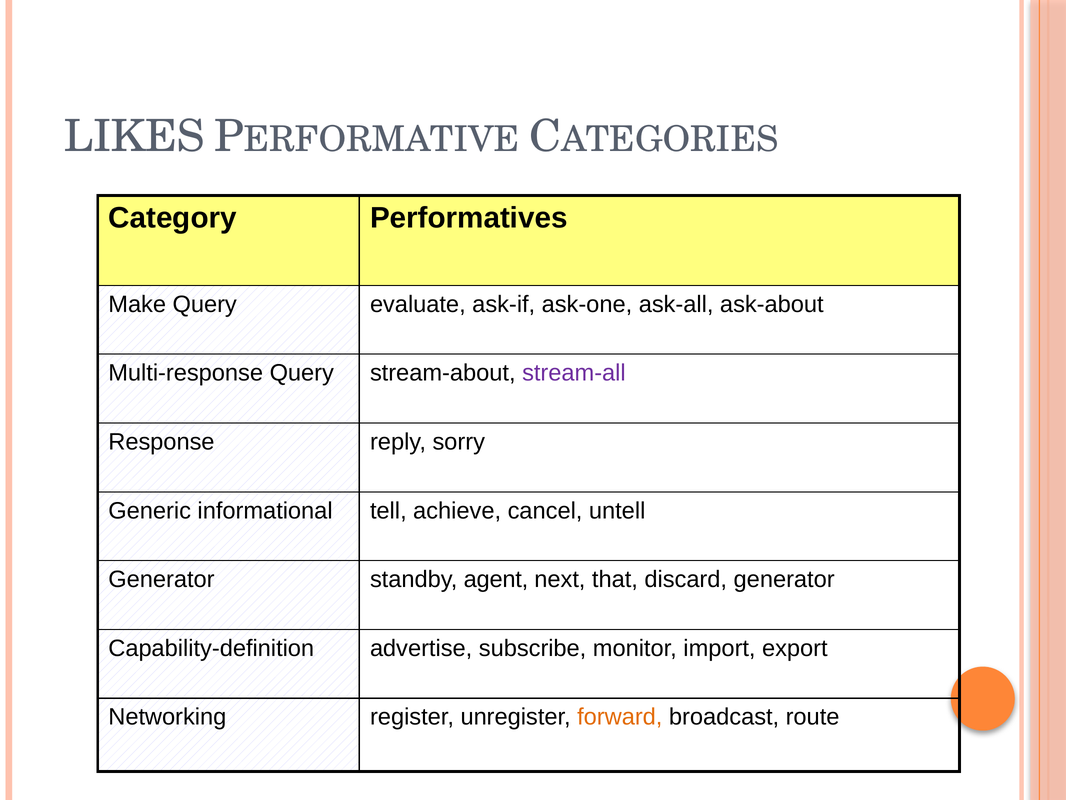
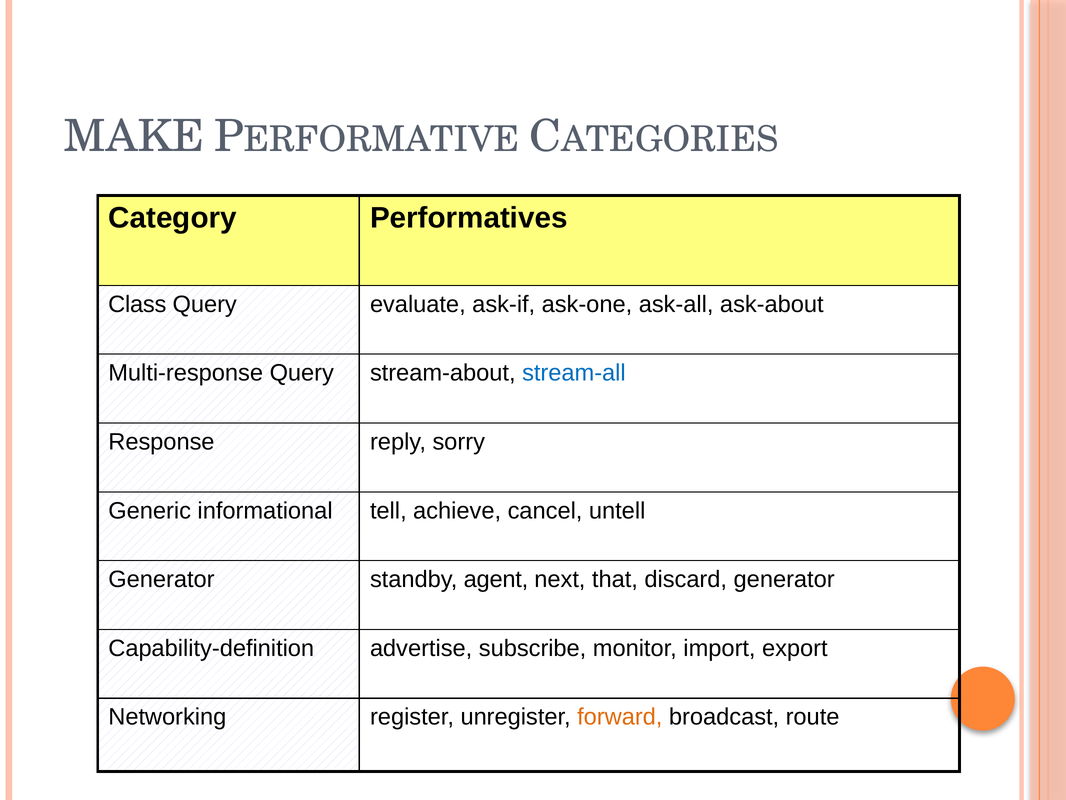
LIKES: LIKES -> MAKE (134, 136)
Make: Make -> Class (137, 304)
stream-all colour: purple -> blue (574, 373)
